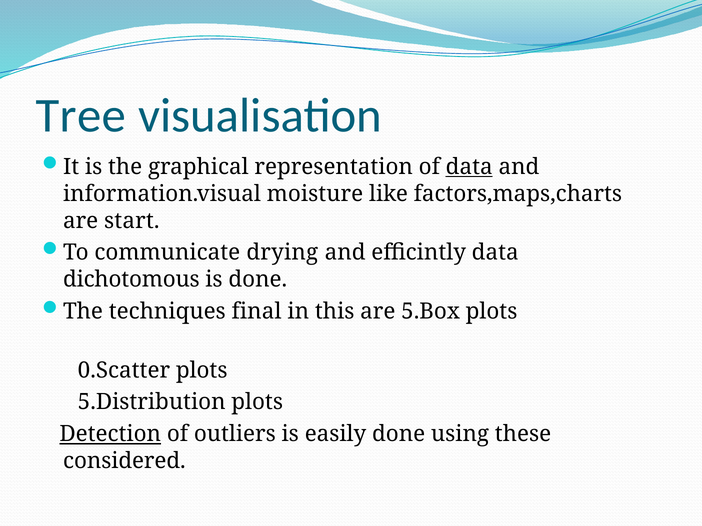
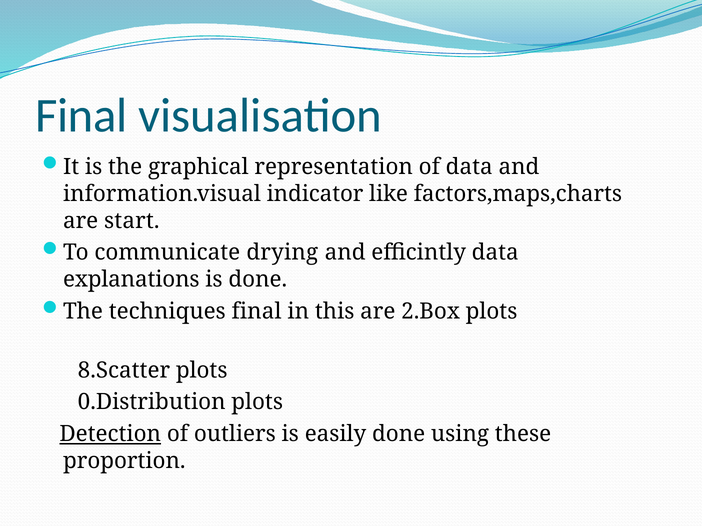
Tree: Tree -> Final (81, 116)
data underline: present -> none (469, 167)
moisture: moisture -> indicator (315, 194)
dichotomous: dichotomous -> explanations (131, 280)
5.Box: 5.Box -> 2.Box (431, 312)
0.Scatter: 0.Scatter -> 8.Scatter (124, 370)
5.Distribution: 5.Distribution -> 0.Distribution (152, 402)
considered: considered -> proportion (124, 461)
